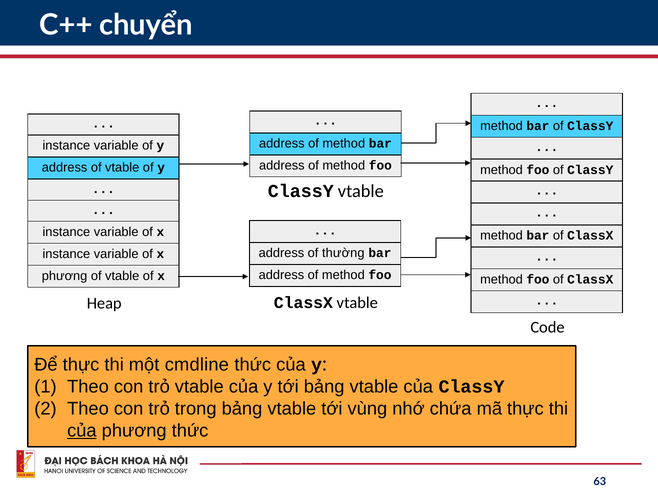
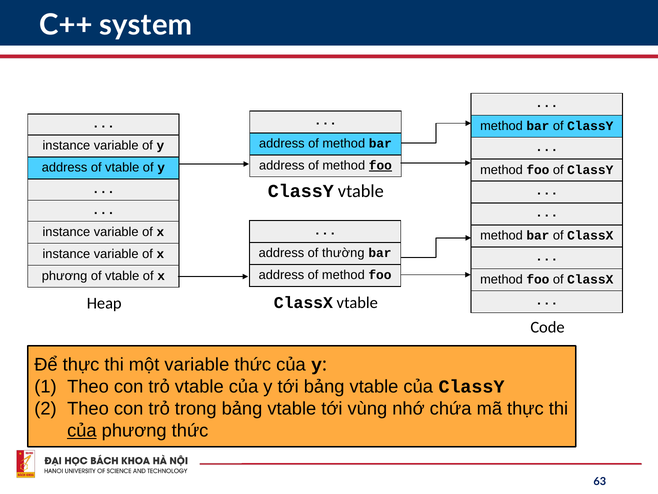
chuyển: chuyển -> system (146, 25)
foo underline: none -> present (380, 165)
một cmdline: cmdline -> variable (197, 364)
